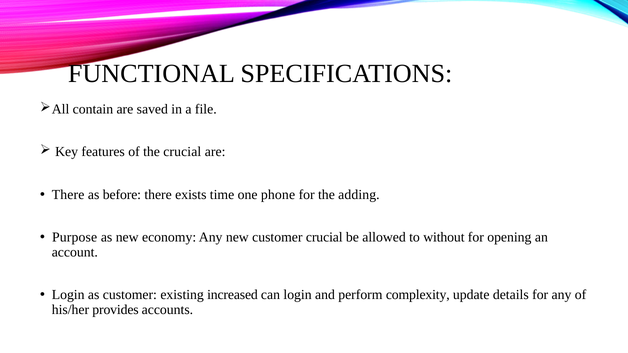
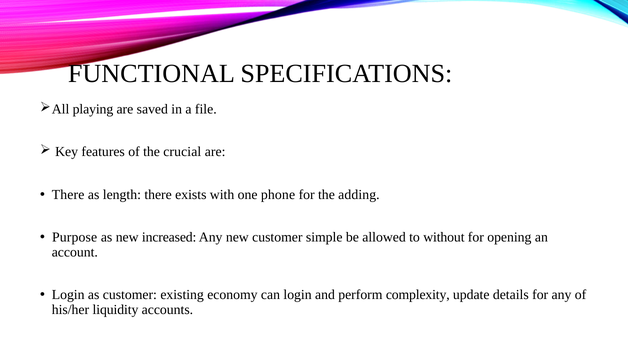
contain: contain -> playing (93, 109)
before: before -> length (122, 195)
time: time -> with (222, 195)
economy: economy -> increased (169, 237)
customer crucial: crucial -> simple (324, 237)
increased: increased -> economy (232, 295)
provides: provides -> liquidity (115, 310)
